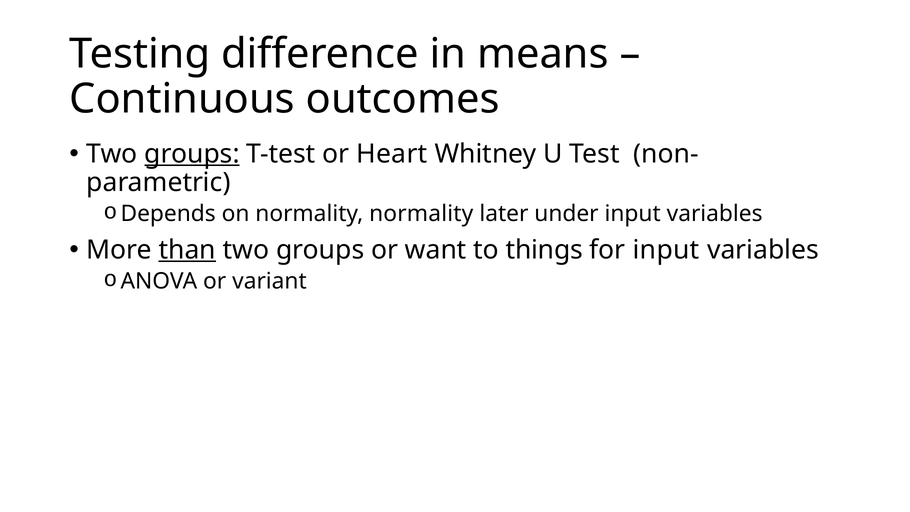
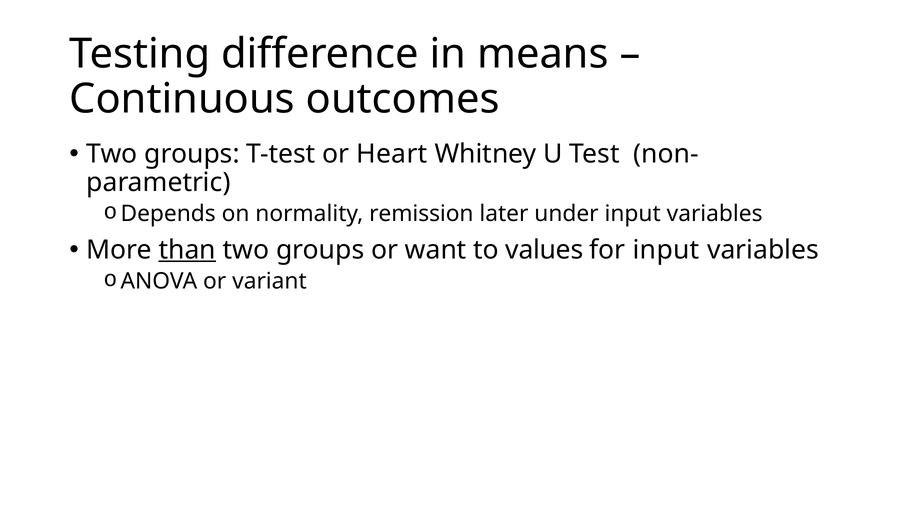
groups underline: present -> none (192, 154)
normality normality: normality -> remission (421, 214)
things: things -> values (544, 250)
